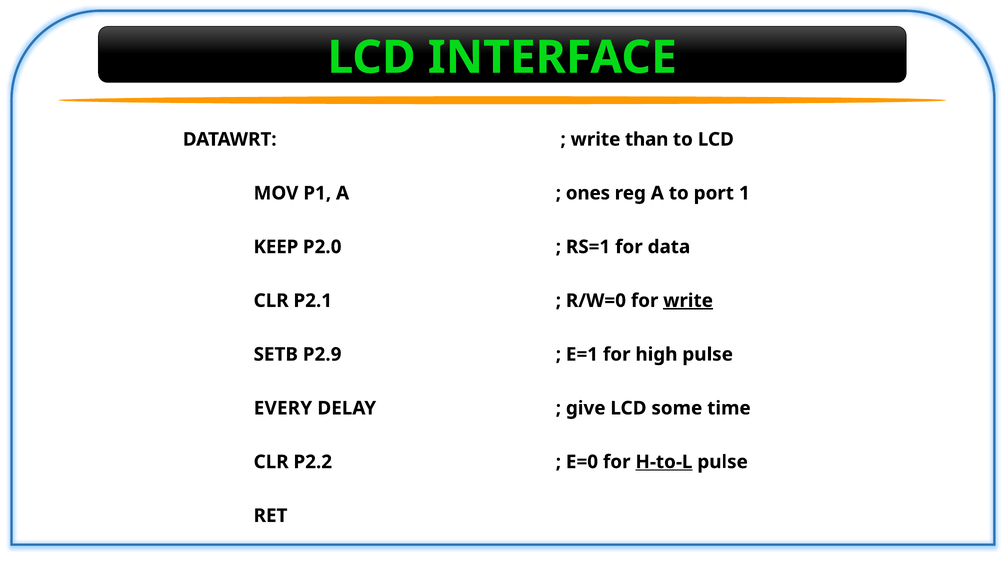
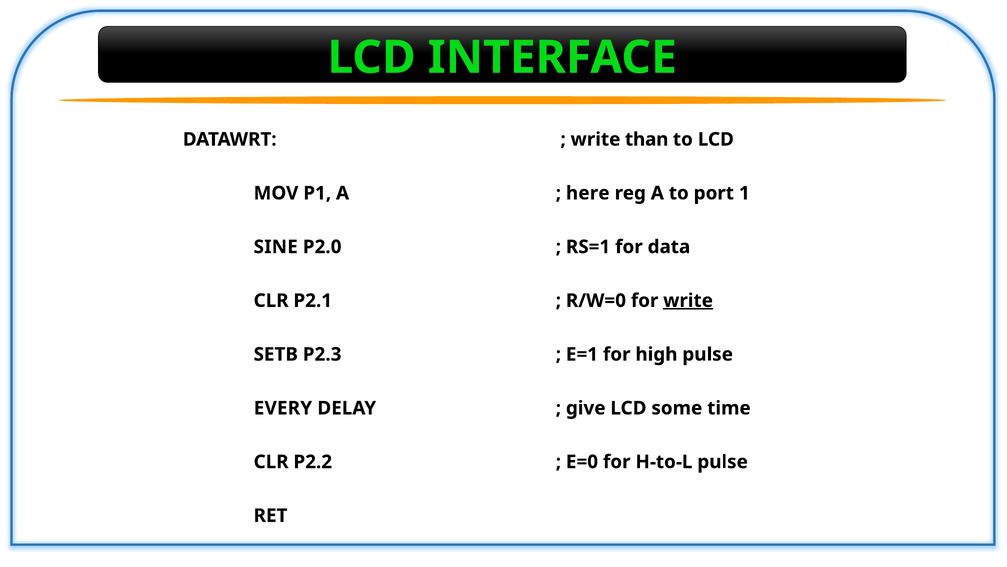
ones: ones -> here (588, 193)
KEEP: KEEP -> SINE (276, 247)
P2.9: P2.9 -> P2.3 (322, 354)
H-to-L underline: present -> none (664, 461)
